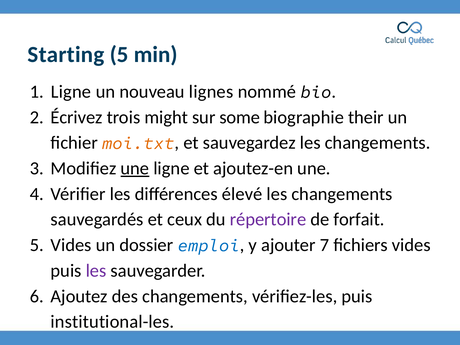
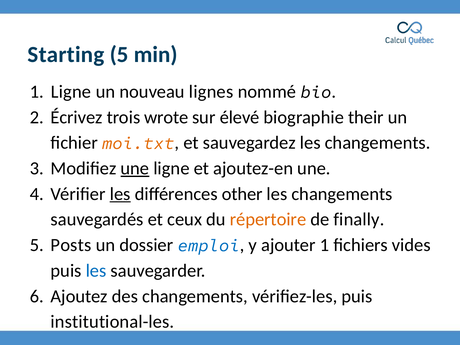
might: might -> wrote (166, 117)
some: some -> élevé (240, 117)
les underline: none -> present (120, 194)
élevé: élevé -> other (242, 194)
répertoire colour: purple -> orange (268, 220)
forfait: forfait -> finally (359, 220)
5 Vides: Vides -> Posts (71, 245)
ajouter 7: 7 -> 1 (325, 245)
les colour: purple -> blue (96, 271)
